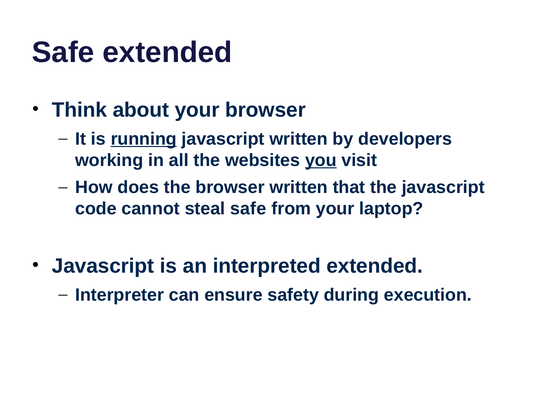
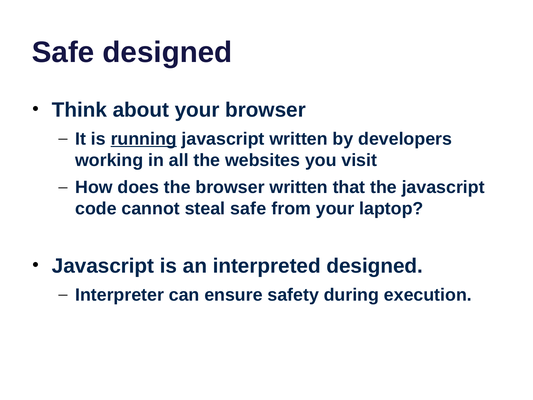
Safe extended: extended -> designed (167, 52)
you underline: present -> none (321, 160)
interpreted extended: extended -> designed (375, 266)
